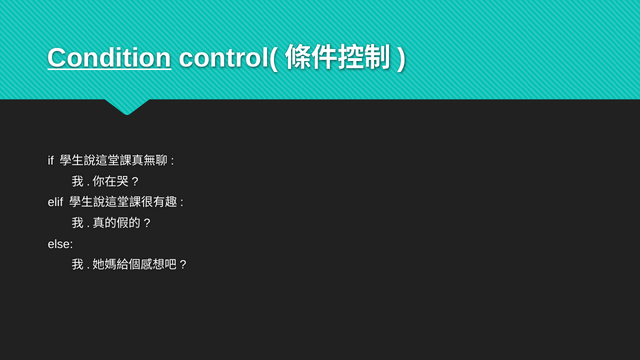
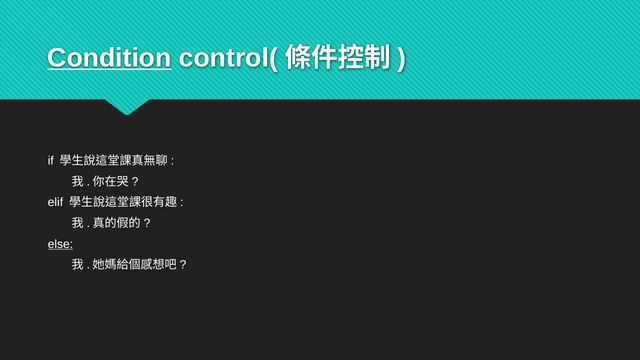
else underline: none -> present (60, 244)
